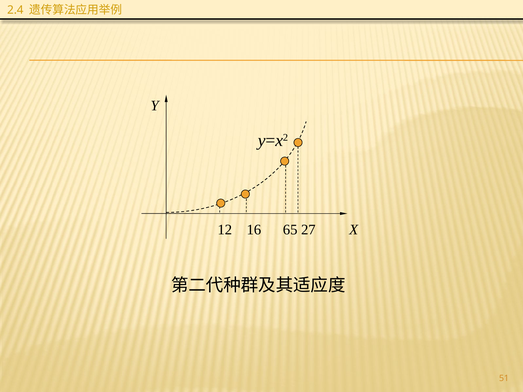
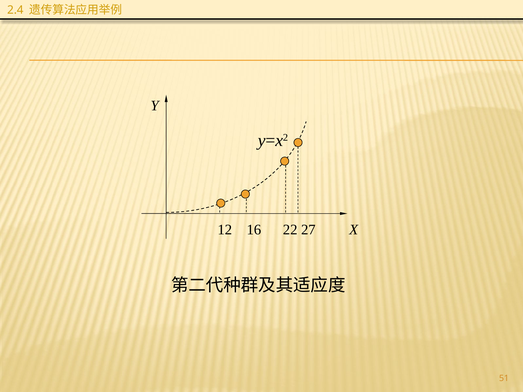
65: 65 -> 22 (290, 230)
